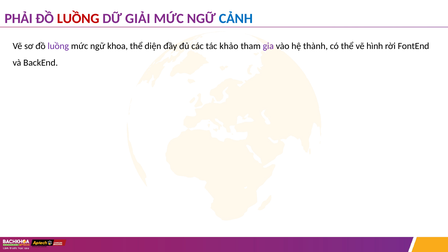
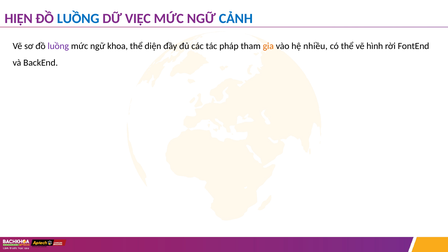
PHẢI: PHẢI -> HIỆN (19, 19)
LUỒNG colour: red -> blue (78, 19)
GIẢI: GIẢI -> VIỆC (138, 19)
khảo: khảo -> pháp (229, 46)
gia colour: purple -> orange (268, 46)
thành: thành -> nhiều (315, 46)
